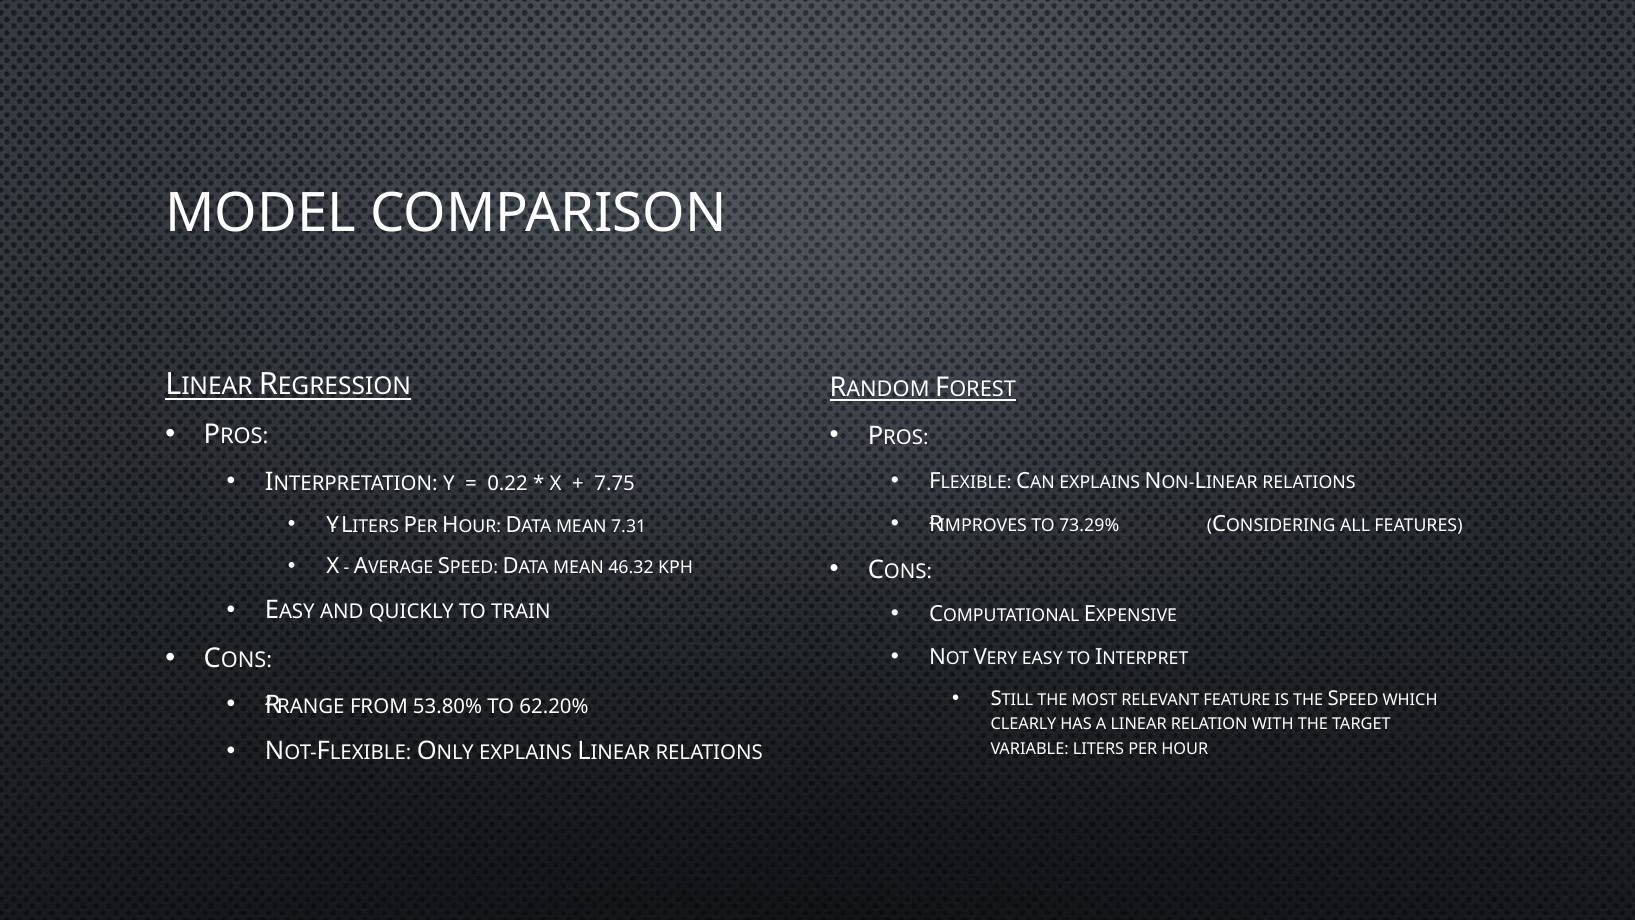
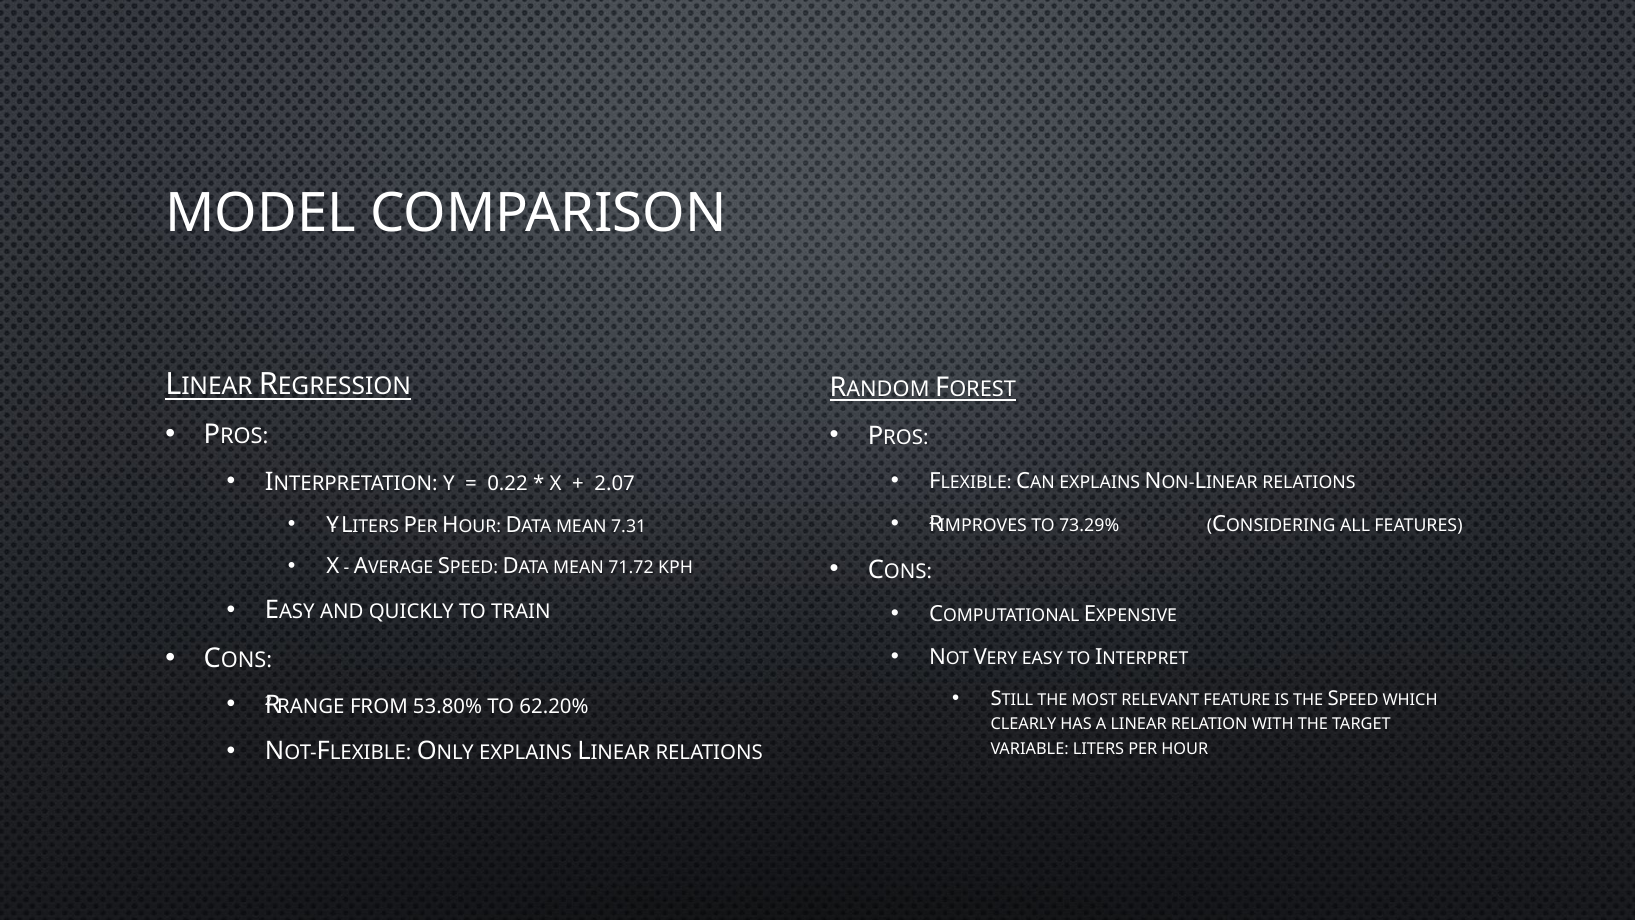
7.75: 7.75 -> 2.07 (615, 483)
46.32: 46.32 -> 71.72 (631, 568)
